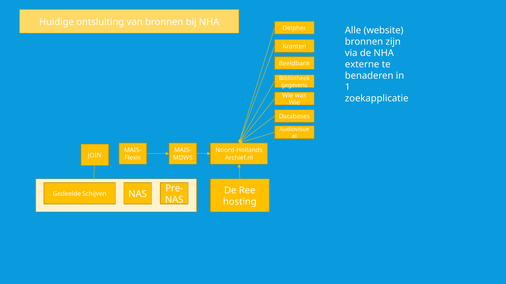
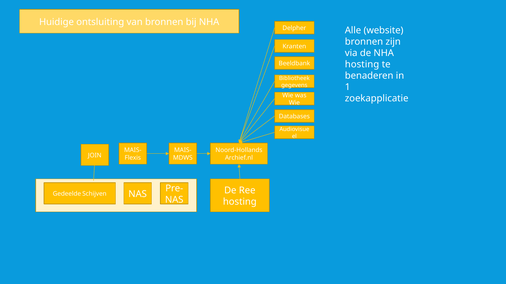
externe: externe -> hosting (362, 65)
